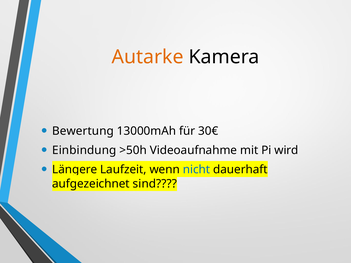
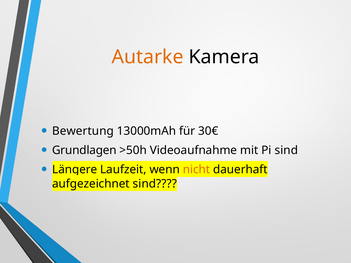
Einbindung: Einbindung -> Grundlagen (84, 150)
Pi wird: wird -> sind (286, 150)
nicht colour: blue -> orange (196, 170)
